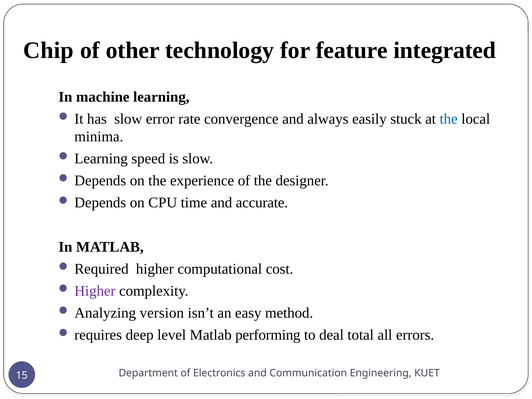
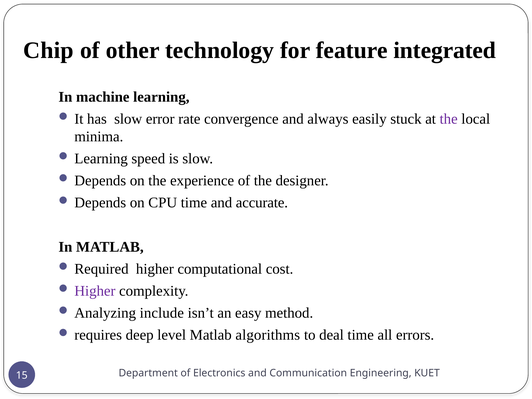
the colour: blue -> purple (449, 119)
version: version -> include (162, 313)
performing: performing -> algorithms (268, 335)
deal total: total -> time (361, 335)
